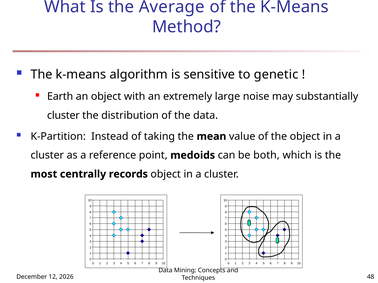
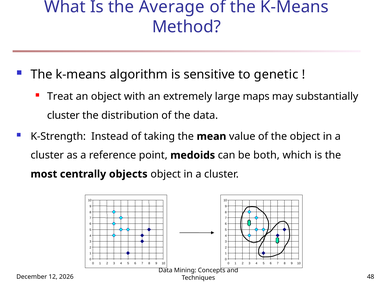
Earth: Earth -> Treat (60, 97)
noise: noise -> maps (256, 97)
K-Partition: K-Partition -> K-Strength (58, 137)
records: records -> objects (128, 174)
